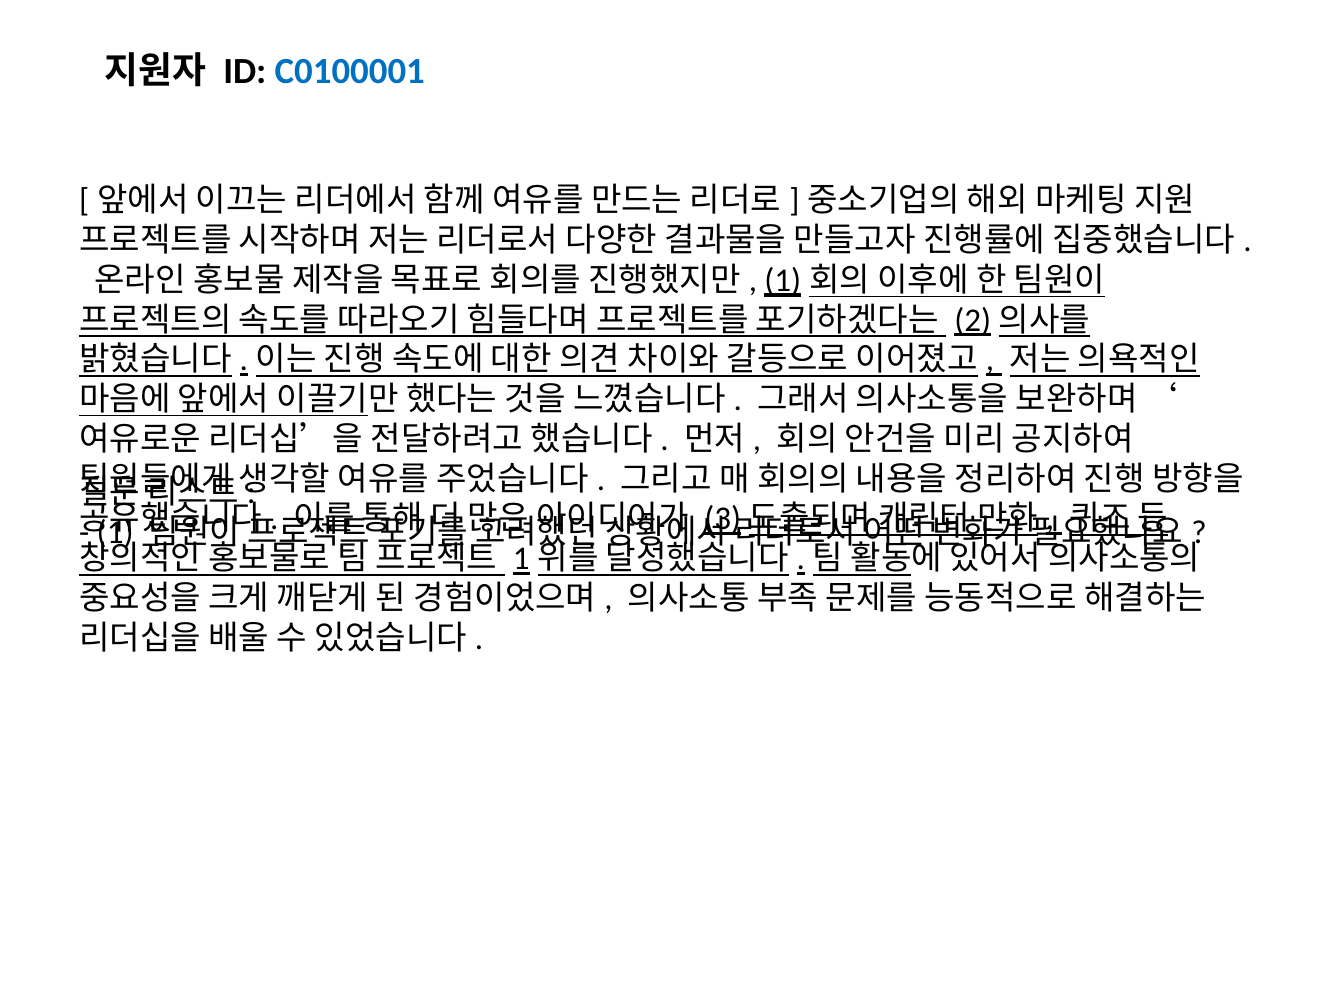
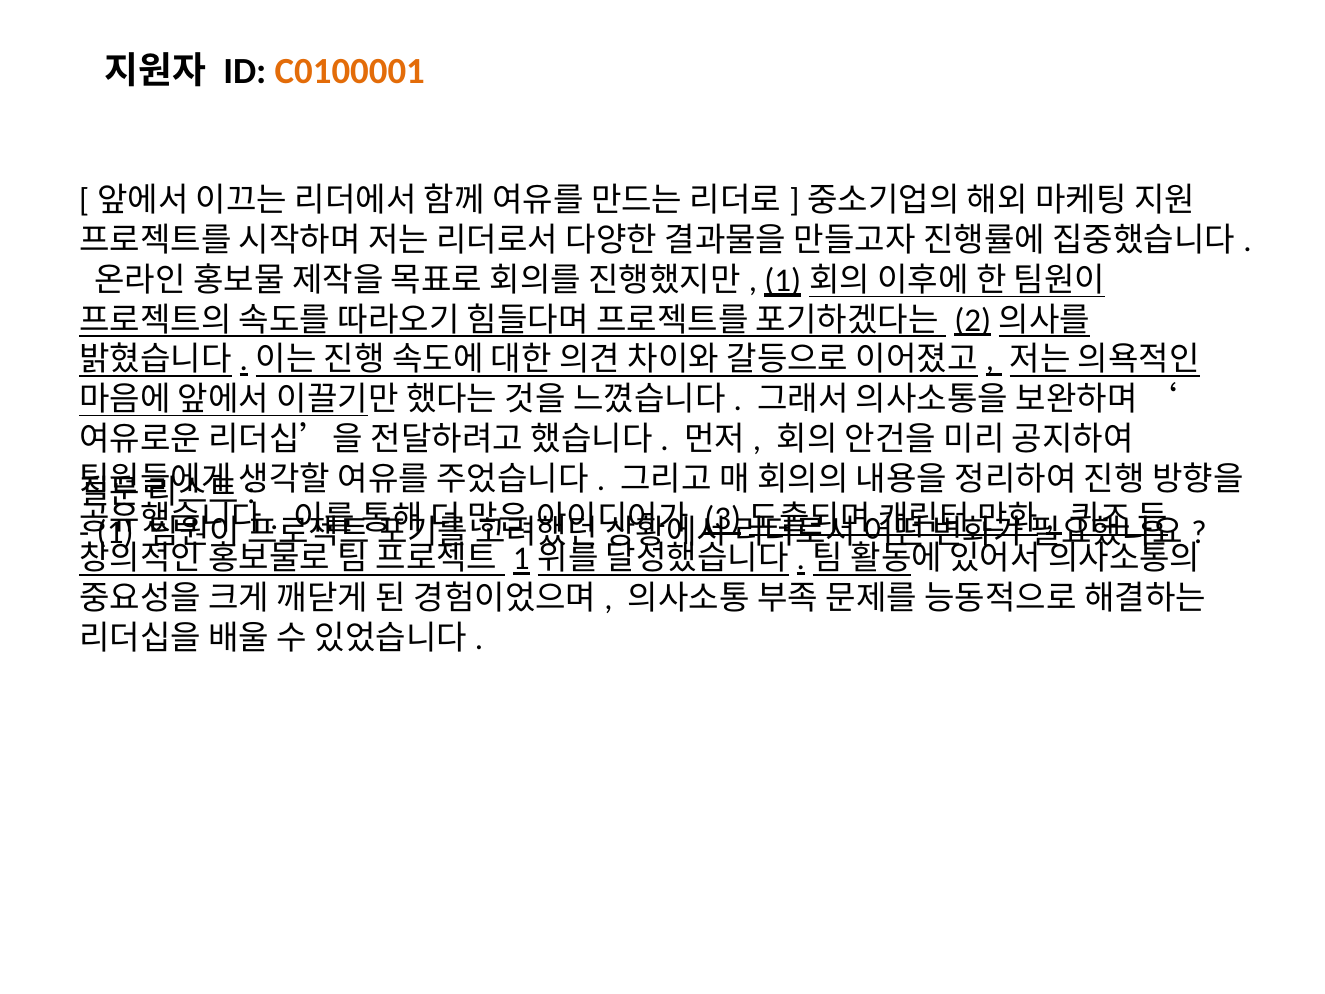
C0100001 colour: blue -> orange (350, 71)
